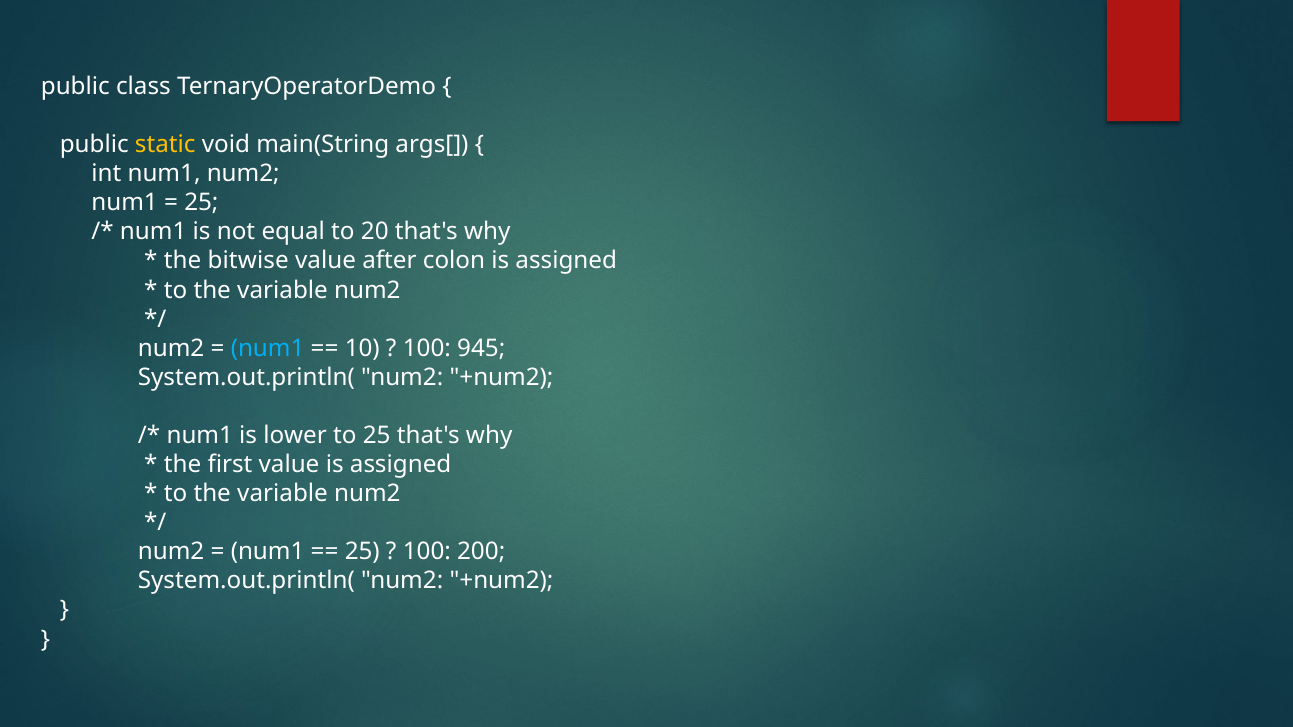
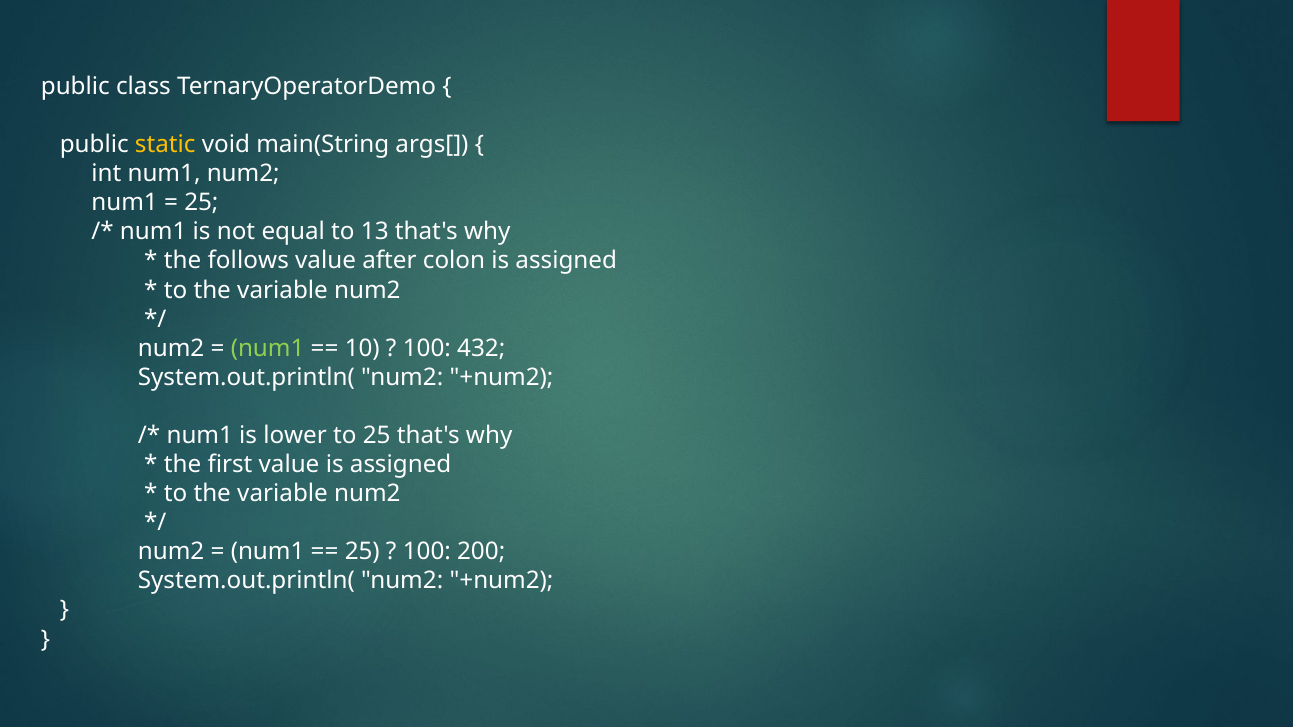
20: 20 -> 13 (375, 232)
bitwise: bitwise -> follows (248, 261)
num1 colour: light blue -> light green (268, 348)
945: 945 -> 432 (481, 348)
